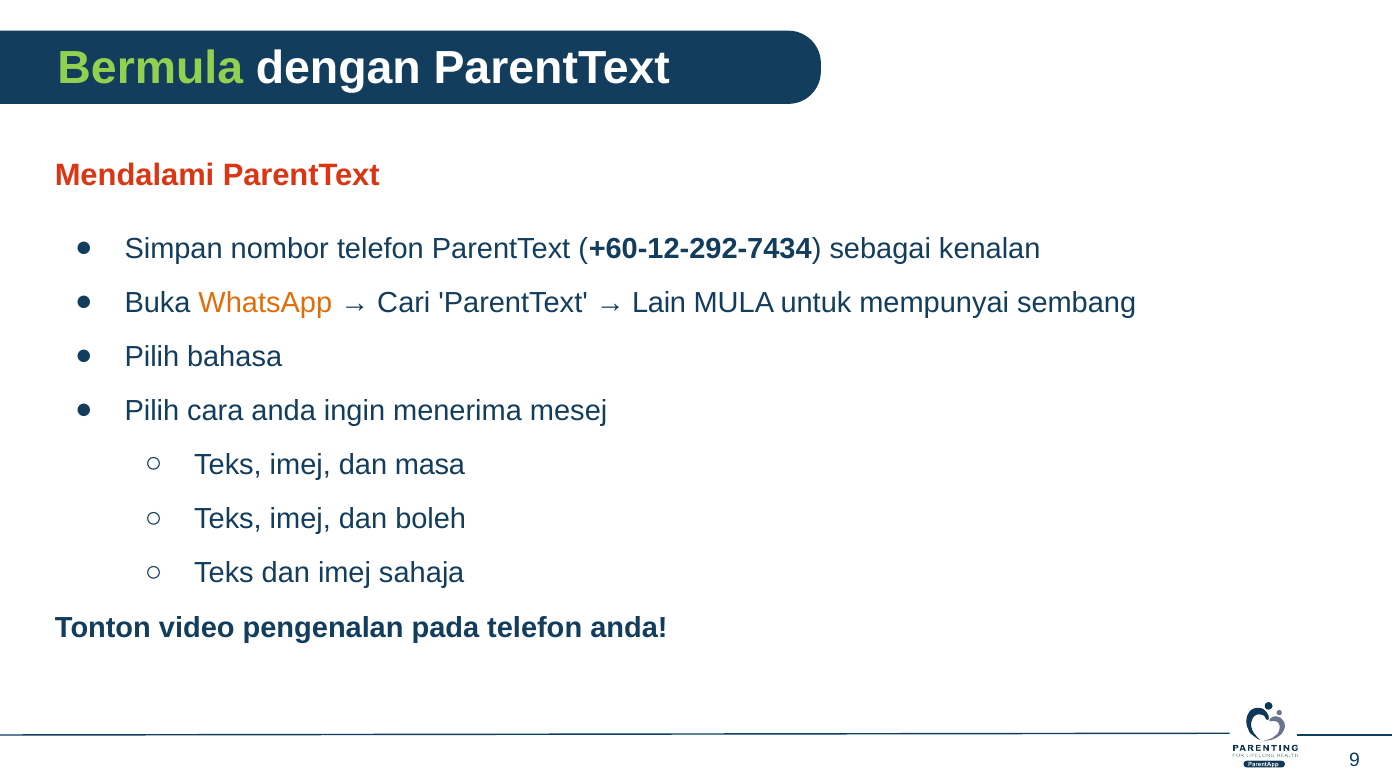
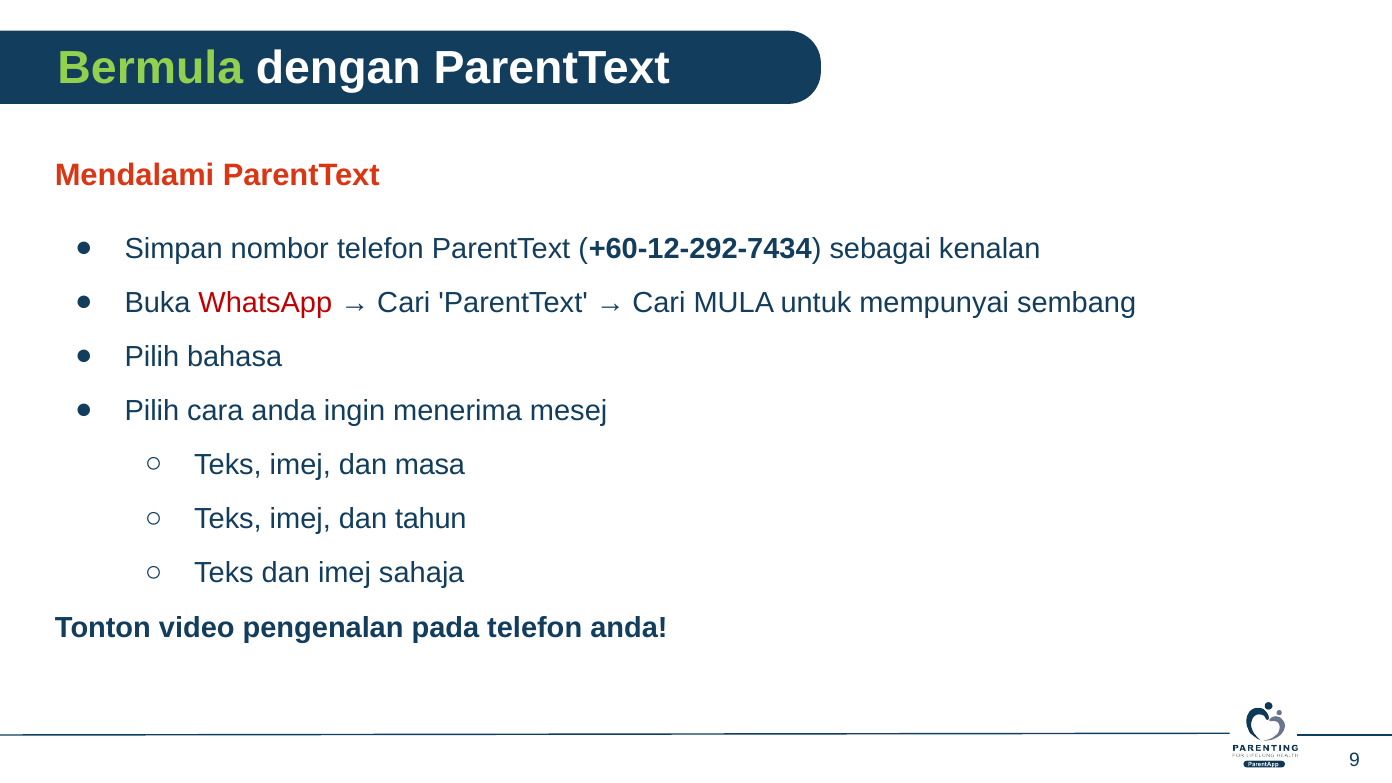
WhatsApp colour: orange -> red (265, 303)
Lain: Lain -> Cari (659, 303)
boleh: boleh -> tahun (431, 519)
